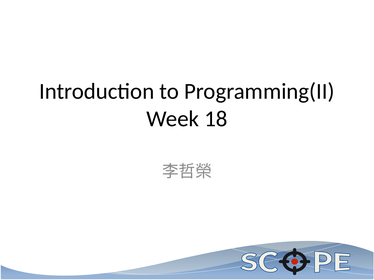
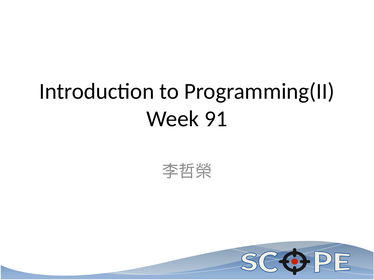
18: 18 -> 91 (216, 119)
